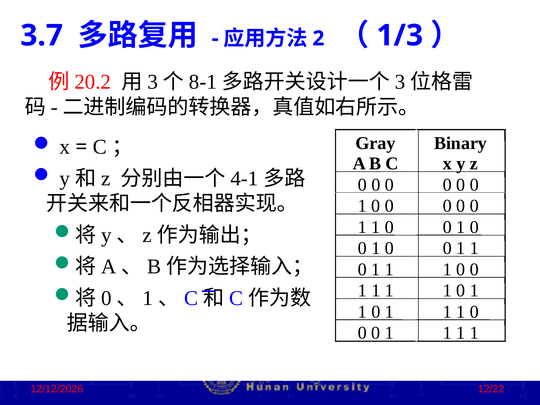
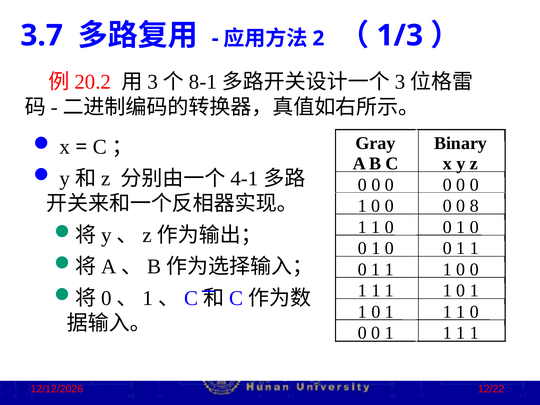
0: 0 -> 8 (474, 206)
